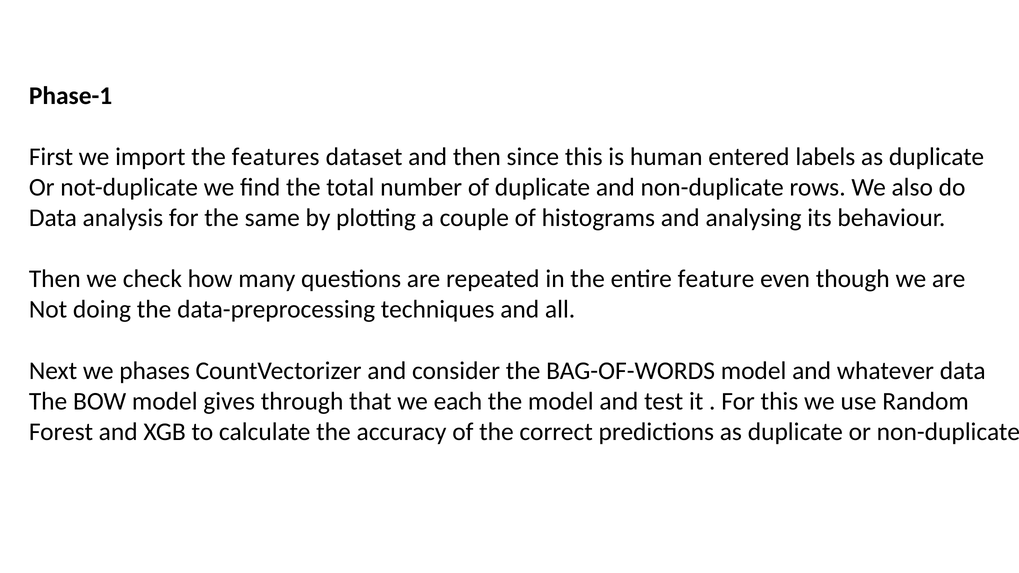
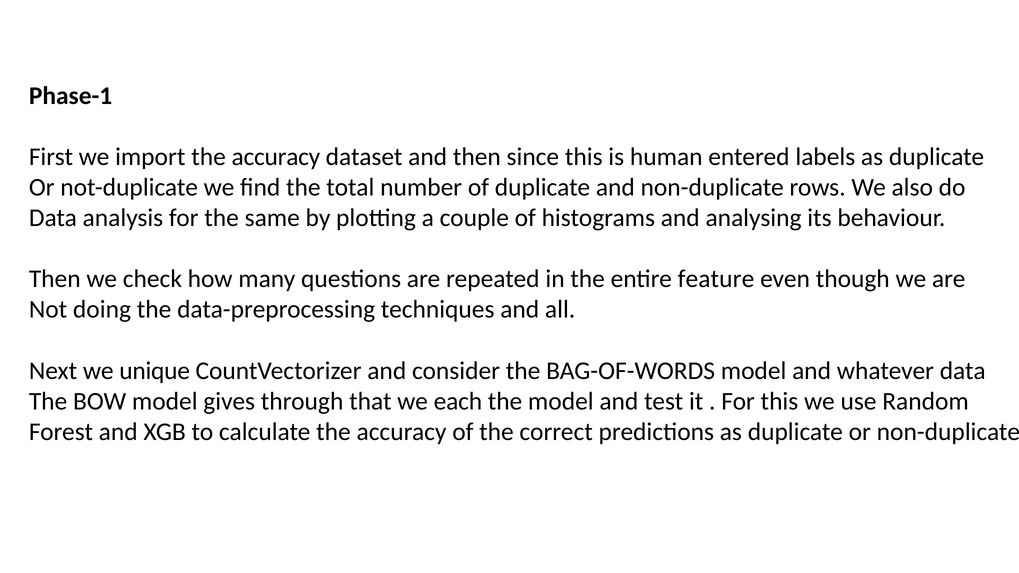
import the features: features -> accuracy (276, 157)
phases: phases -> unique (155, 371)
